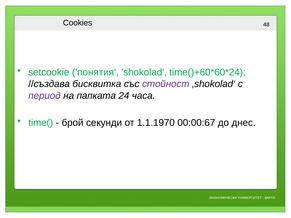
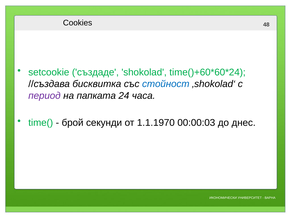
понятия: понятия -> създаде (95, 72)
стойност colour: purple -> blue (166, 84)
00:00:67: 00:00:67 -> 00:00:03 (196, 123)
